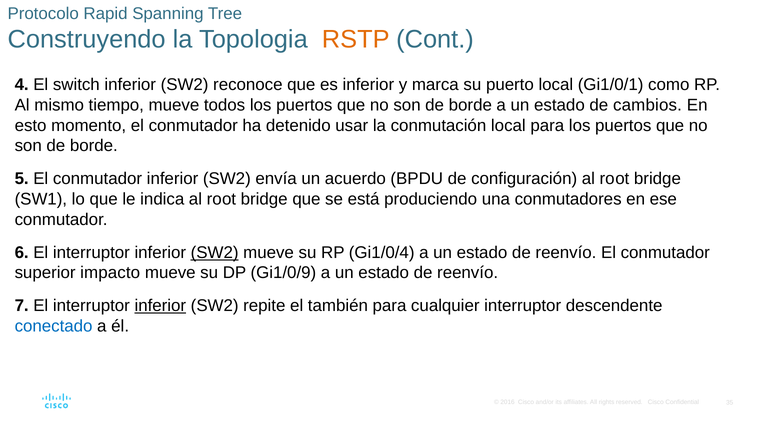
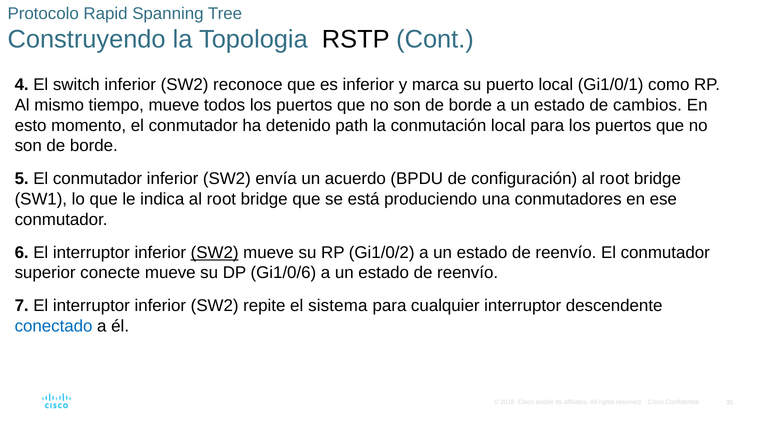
RSTP colour: orange -> black (356, 39)
usar: usar -> path (352, 125)
Gi1/0/4: Gi1/0/4 -> Gi1/0/2 (382, 252)
impacto: impacto -> conecte (110, 273)
Gi1/0/9: Gi1/0/9 -> Gi1/0/6 (283, 273)
inferior underline: present -> none (160, 306)
también: también -> sistema (338, 306)
